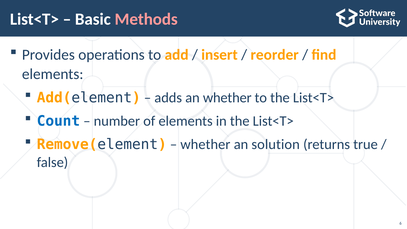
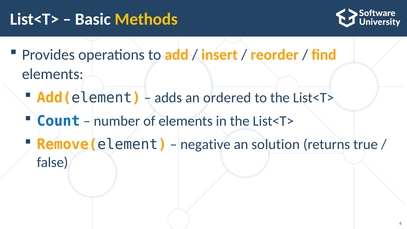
Methods colour: pink -> yellow (146, 19)
an whether: whether -> ordered (227, 98)
whether: whether -> negative (205, 144)
